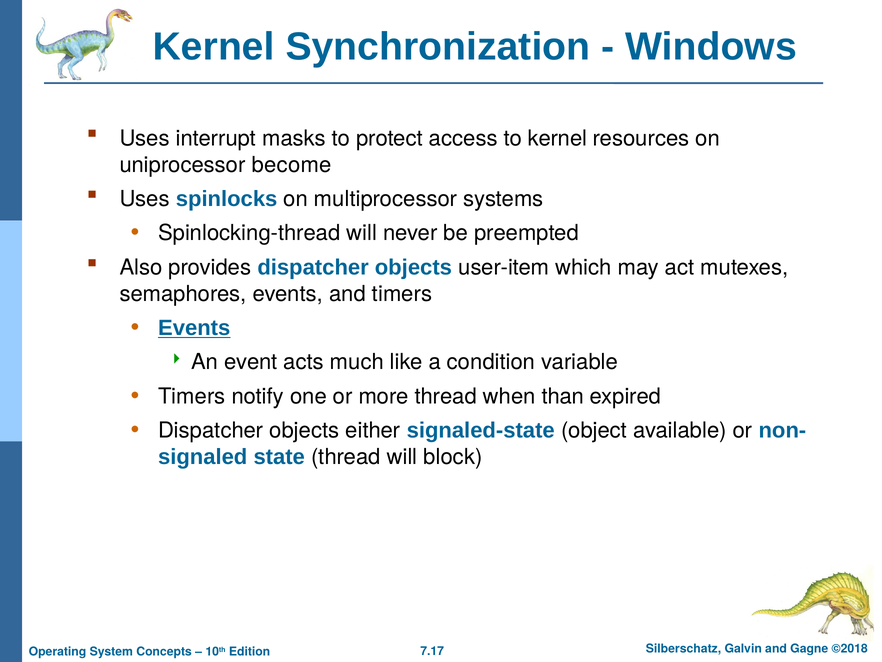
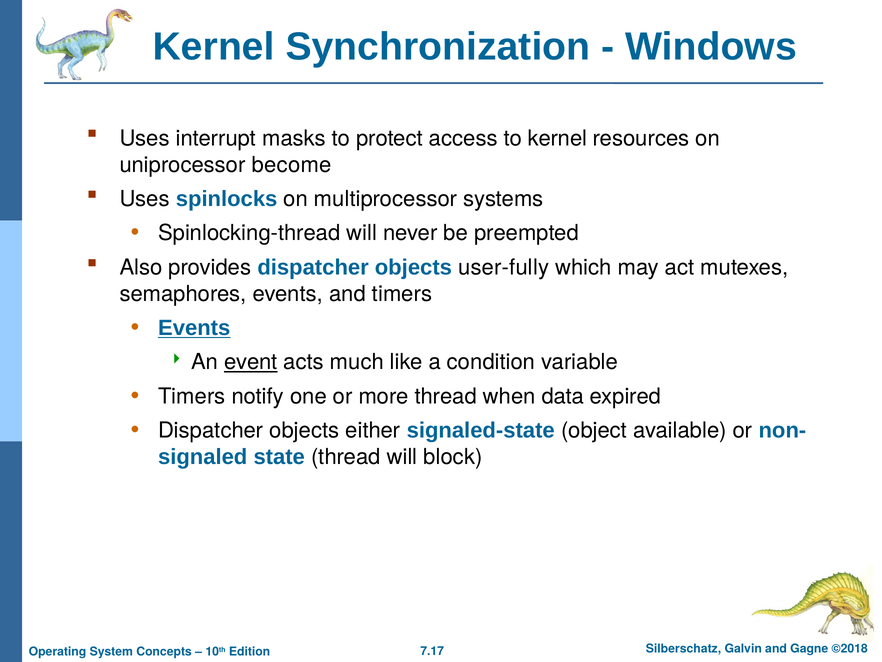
user-item: user-item -> user-fully (504, 267)
event underline: none -> present (251, 362)
than: than -> data (563, 396)
